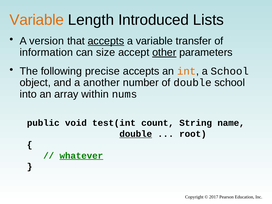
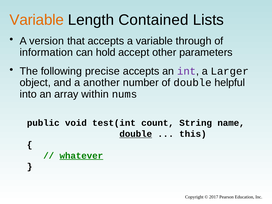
Introduced: Introduced -> Contained (153, 20)
accepts underline: present -> none (106, 41)
transfer: transfer -> through (194, 41)
size: size -> hold (106, 52)
other underline: present -> none (164, 52)
int colour: orange -> purple (187, 71)
a School: School -> Larger (230, 71)
double school: school -> helpful (230, 83)
root: root -> this (193, 134)
